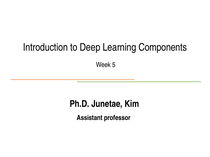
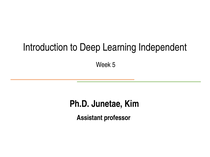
Components: Components -> Independent (163, 47)
